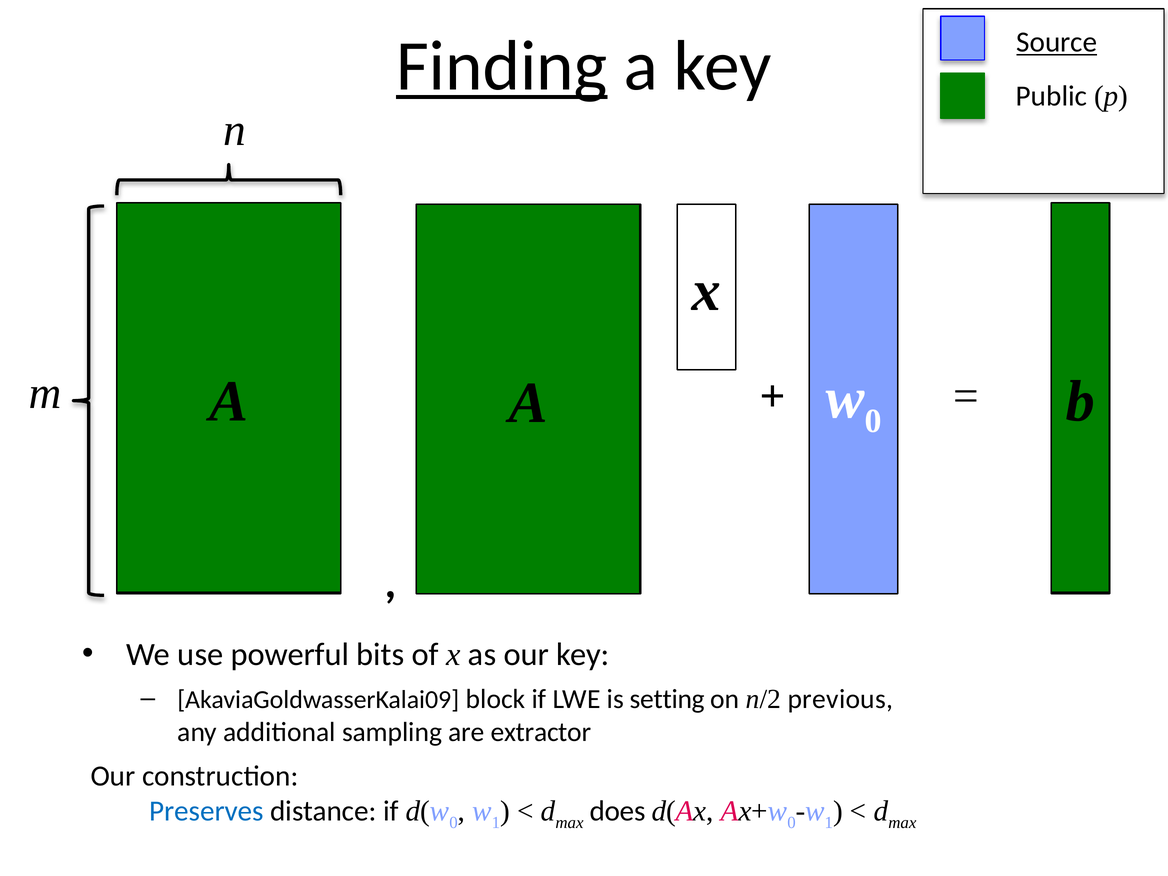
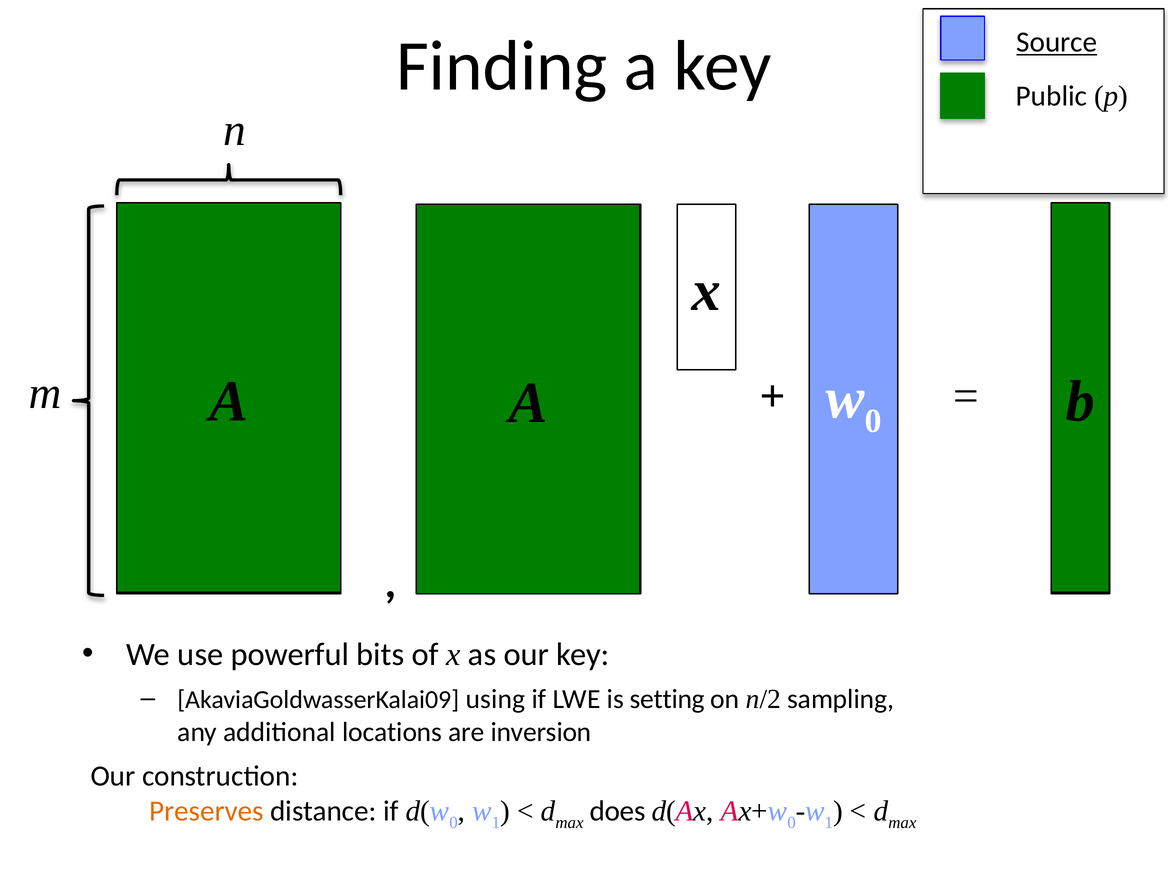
Finding underline: present -> none (502, 66)
block: block -> using (495, 699)
previous: previous -> sampling (841, 699)
sampling: sampling -> locations (392, 732)
extractor: extractor -> inversion (541, 732)
Preserves colour: blue -> orange (206, 811)
